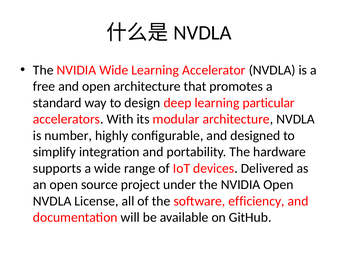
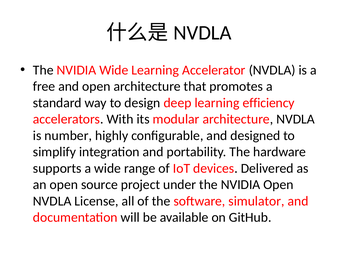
particular: particular -> efficiency (269, 103)
efficiency: efficiency -> simulator (257, 201)
